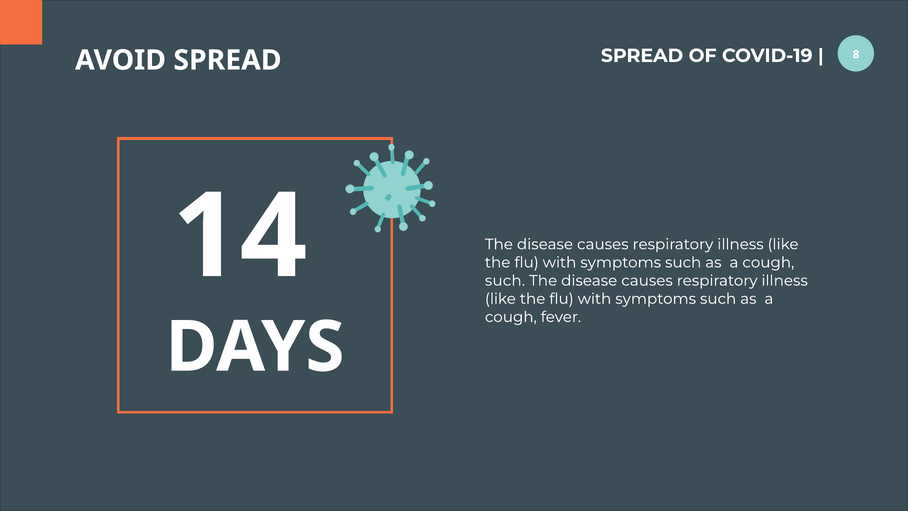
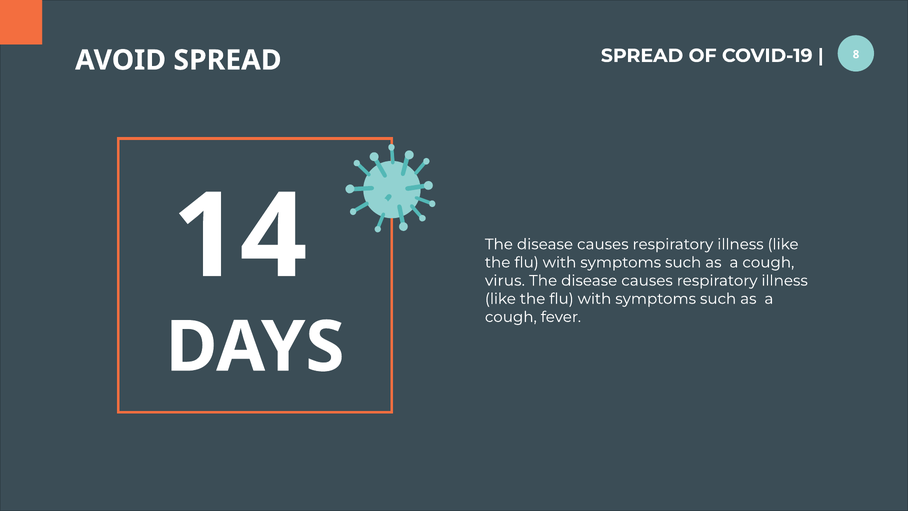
such: such -> virus (505, 281)
